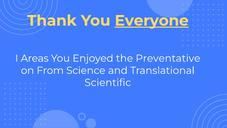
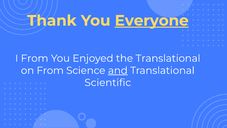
I Areas: Areas -> From (35, 58)
the Preventative: Preventative -> Translational (168, 58)
and underline: none -> present (118, 70)
